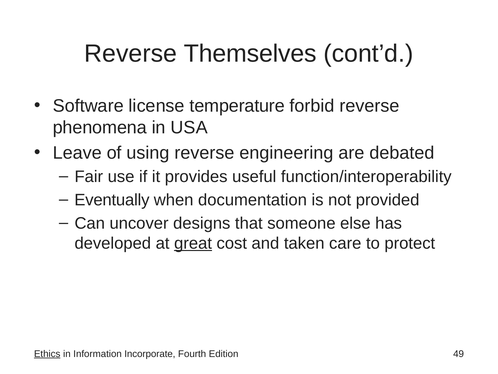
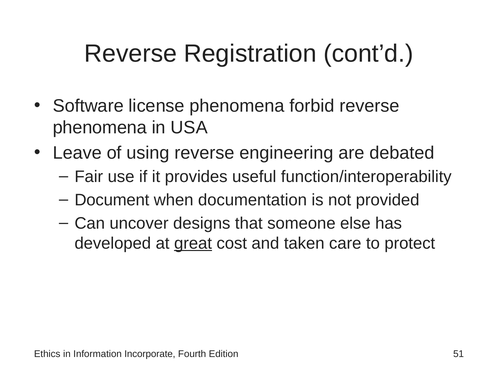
Themselves: Themselves -> Registration (250, 54)
license temperature: temperature -> phenomena (237, 106)
Eventually: Eventually -> Document (112, 200)
Ethics underline: present -> none (47, 353)
49: 49 -> 51 (459, 353)
